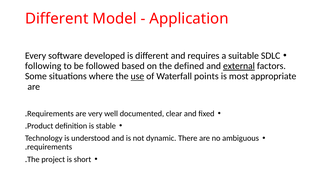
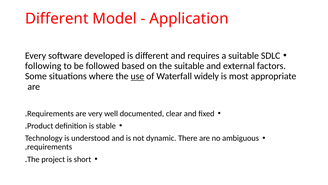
the defined: defined -> suitable (189, 66)
external underline: present -> none (239, 66)
points: points -> widely (206, 76)
